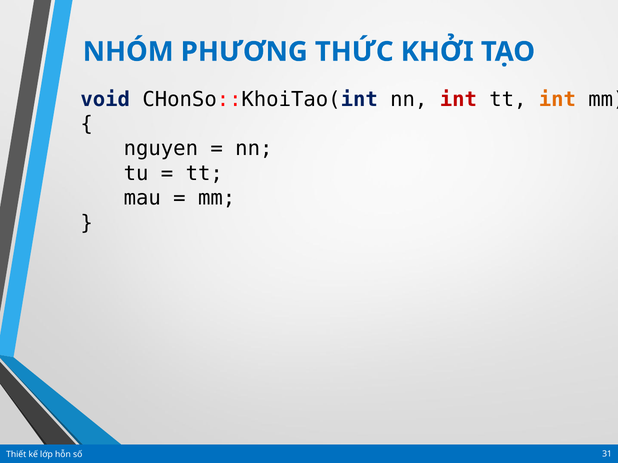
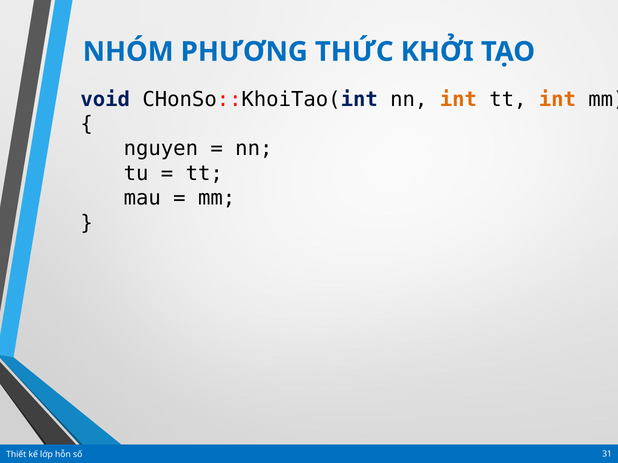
int colour: red -> orange (458, 99)
